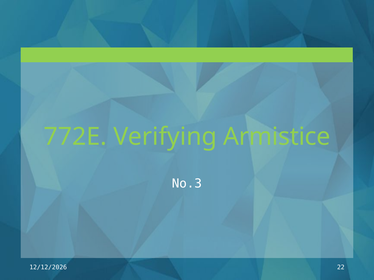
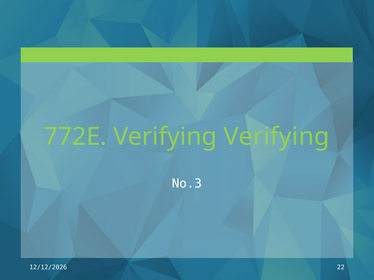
Verifying Armistice: Armistice -> Verifying (277, 137)
